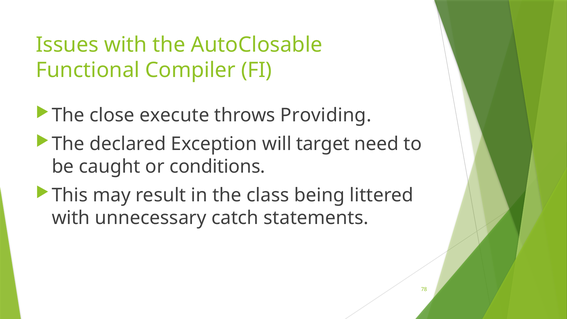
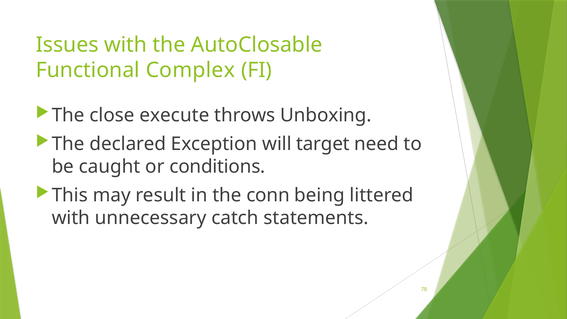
Compiler: Compiler -> Complex (190, 70)
Providing: Providing -> Unboxing (326, 115)
class: class -> conn (268, 195)
